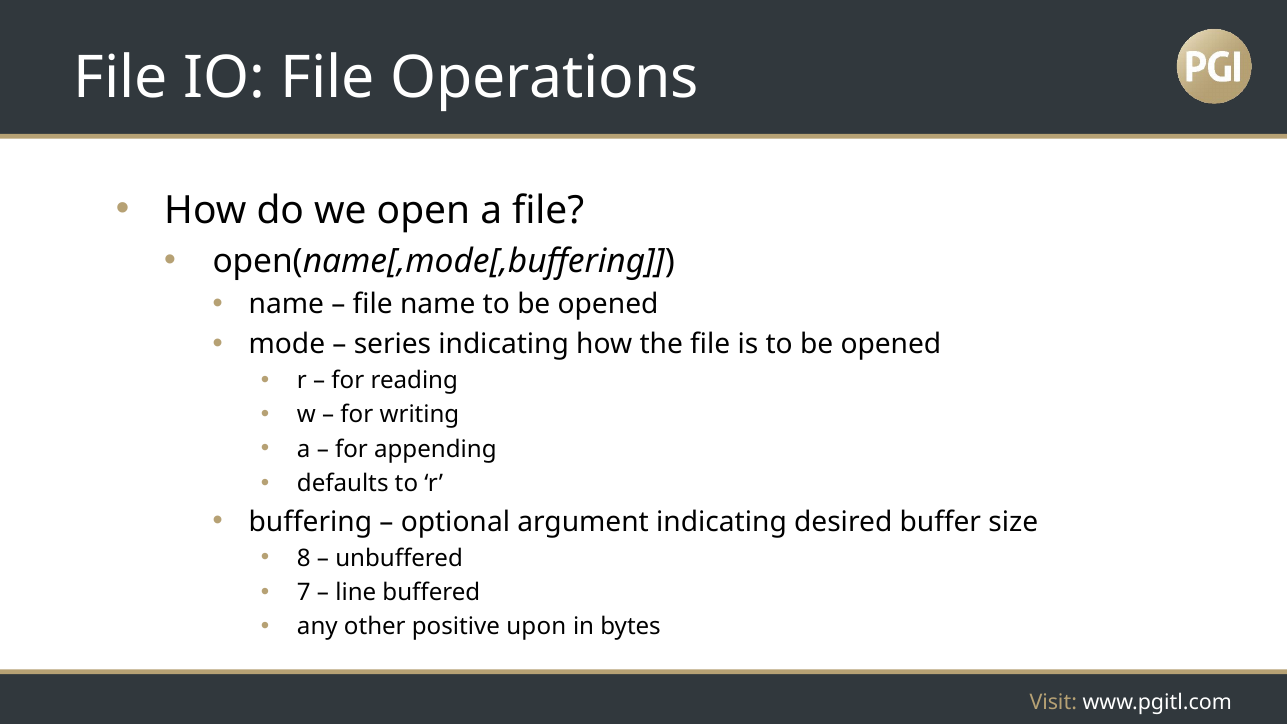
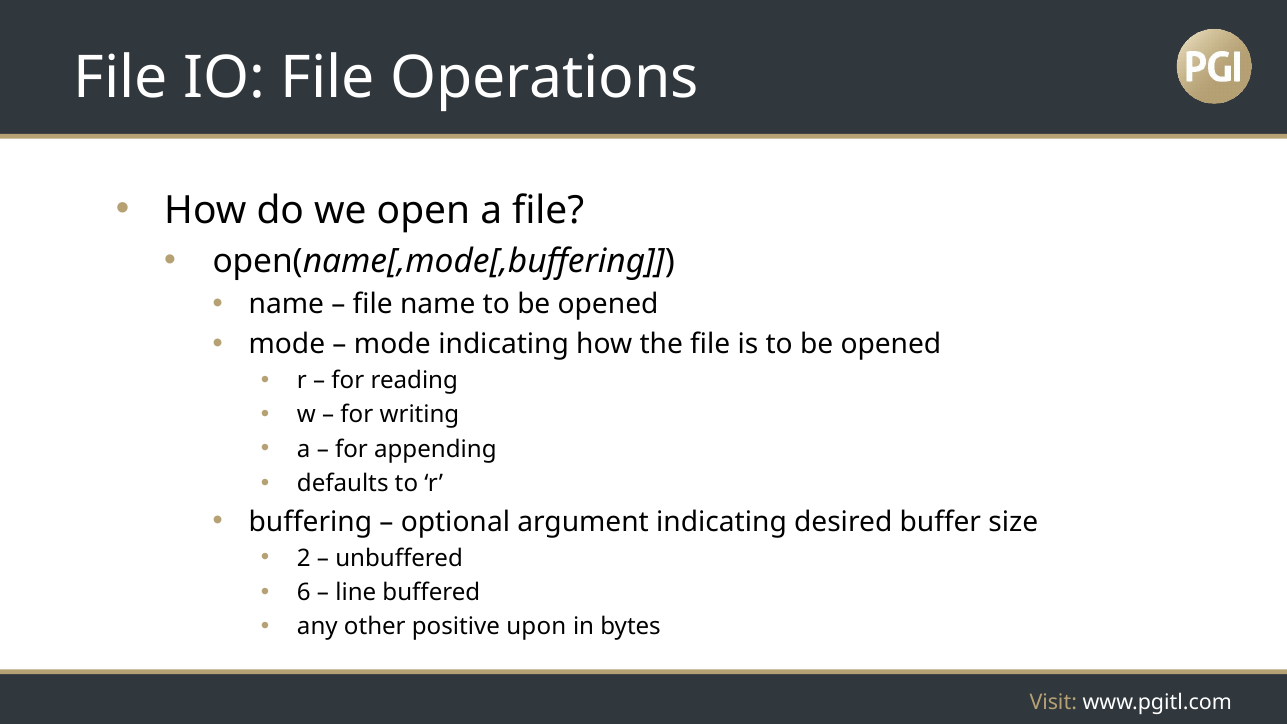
series: series -> mode (392, 344)
8: 8 -> 2 (304, 558)
7: 7 -> 6 (304, 592)
